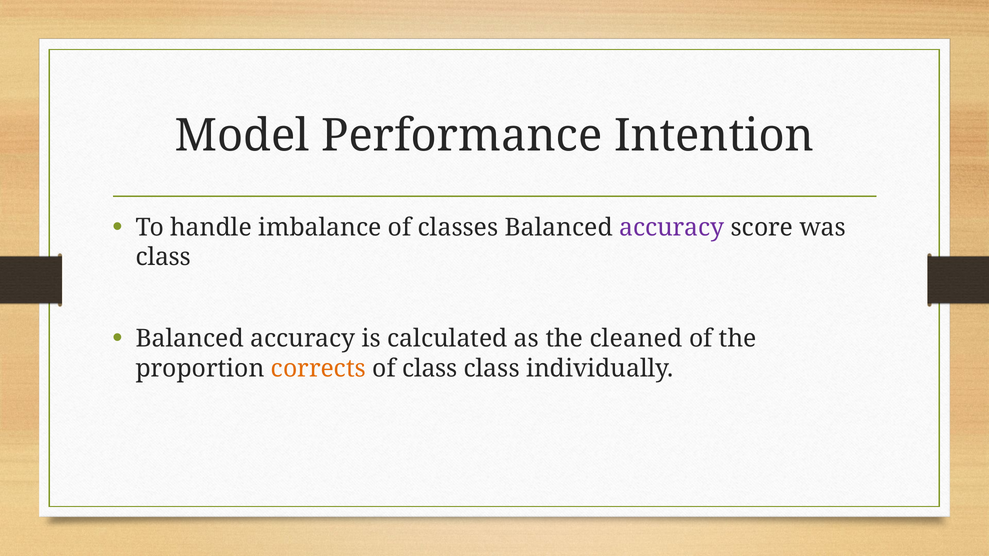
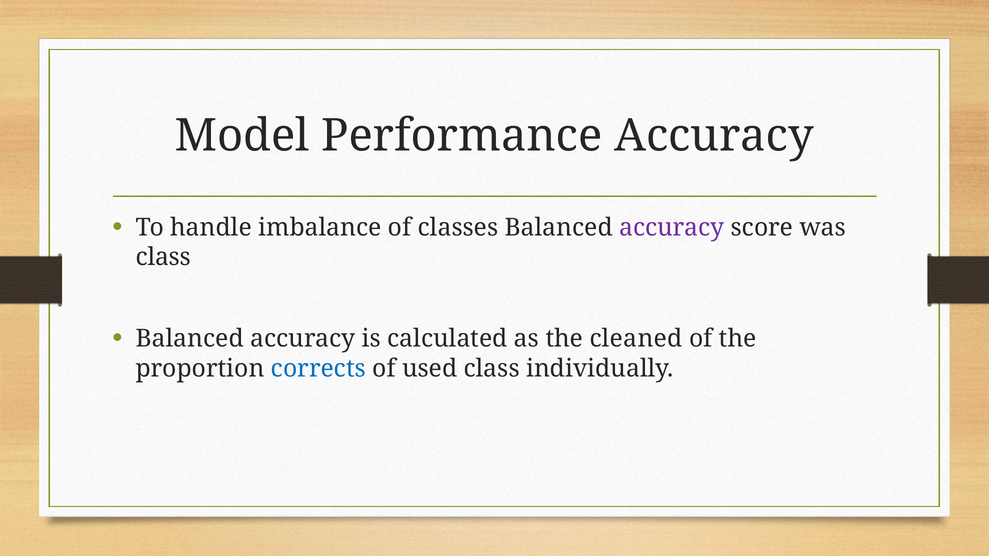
Performance Intention: Intention -> Accuracy (714, 136)
corrects colour: orange -> blue (318, 369)
of class: class -> used (430, 369)
